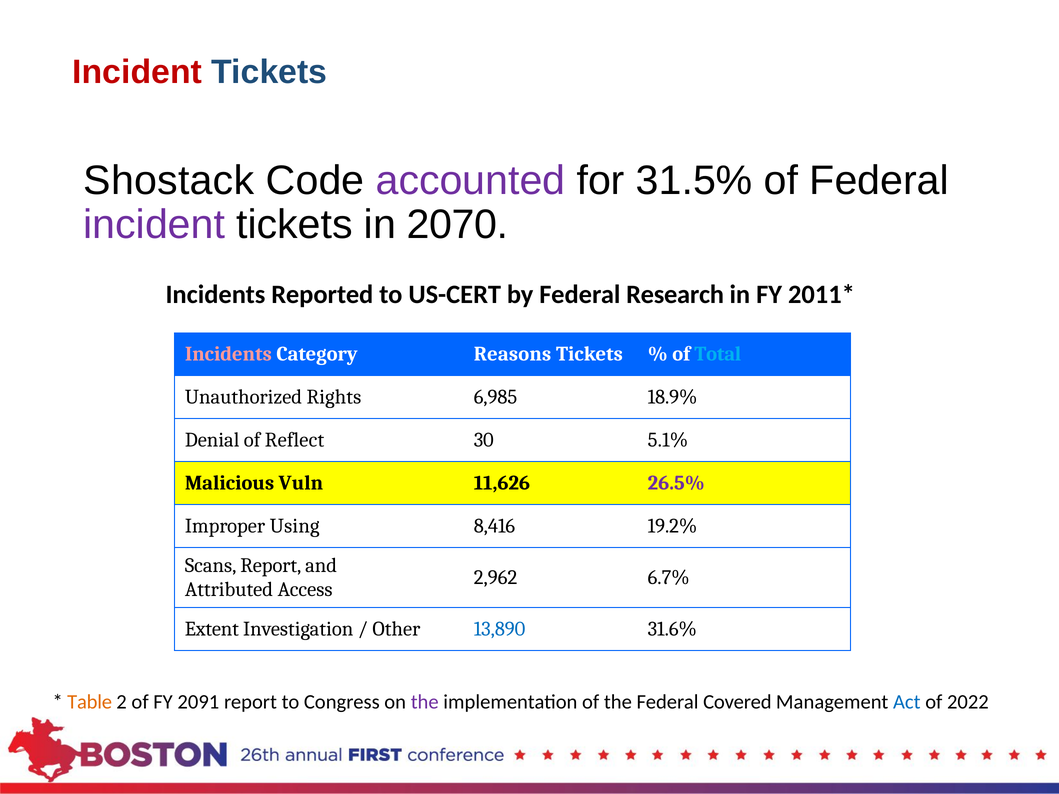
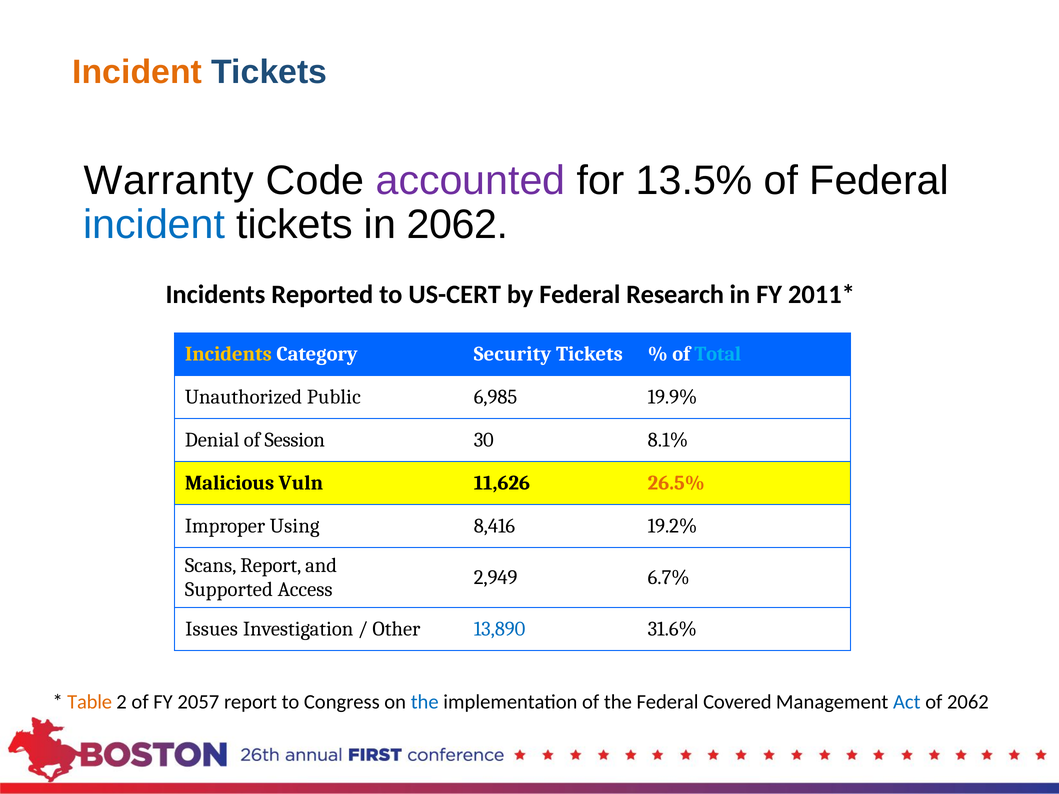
Incident colour: red -> orange (137, 72)
Shostack: Shostack -> Warranty (169, 181)
31.5%: 31.5% -> 13.5% (694, 181)
incident colour: purple -> blue (154, 225)
in 2070: 2070 -> 2062 (458, 225)
Incidents colour: pink -> yellow (228, 354)
Reasons: Reasons -> Security (512, 354)
Rights: Rights -> Public (334, 397)
18.9%: 18.9% -> 19.9% (673, 397)
Reflect: Reflect -> Session (295, 440)
5.1%: 5.1% -> 8.1% (668, 440)
26.5% colour: purple -> orange (676, 483)
2,962: 2,962 -> 2,949 (496, 578)
Attributed: Attributed -> Supported (229, 589)
Extent: Extent -> Issues (212, 629)
2091: 2091 -> 2057 (198, 702)
the colour: purple -> blue (425, 702)
of 2022: 2022 -> 2062 (968, 702)
